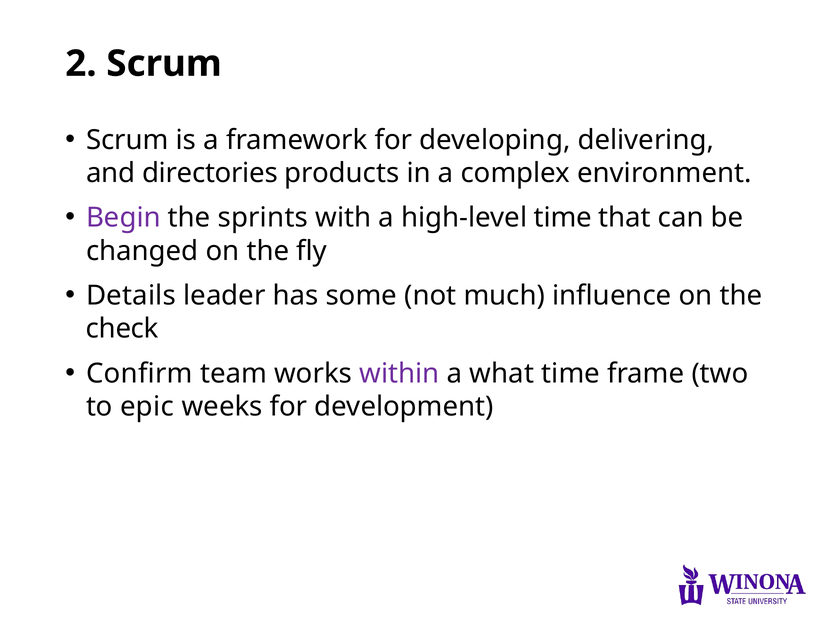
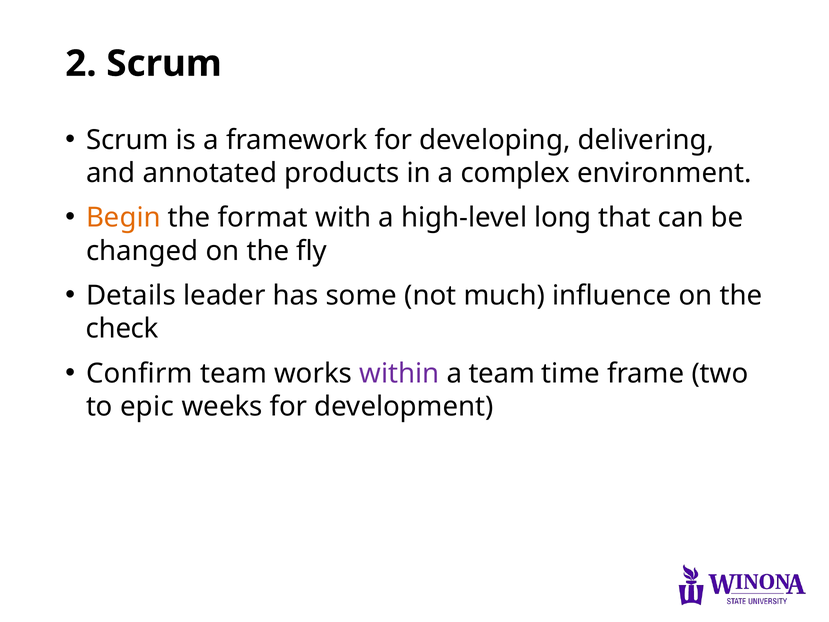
directories: directories -> annotated (210, 173)
Begin colour: purple -> orange (123, 218)
sprints: sprints -> format (263, 218)
high-level time: time -> long (563, 218)
a what: what -> team (502, 373)
